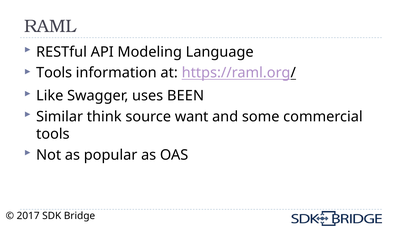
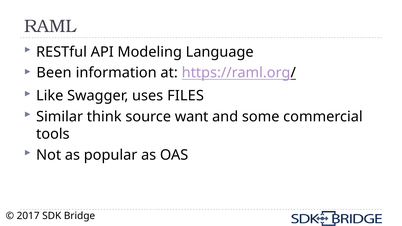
Tools: Tools -> Been (54, 73)
BEEN: BEEN -> FILES (186, 96)
